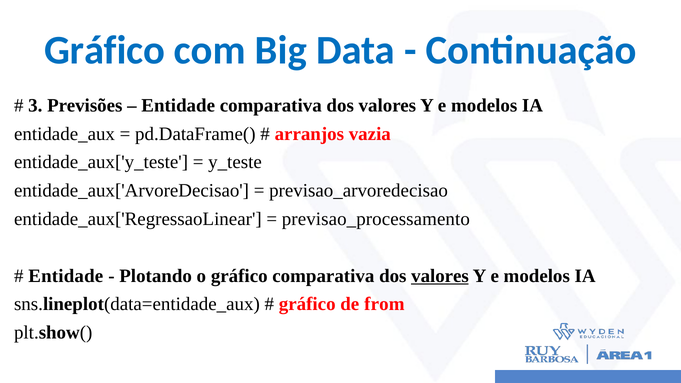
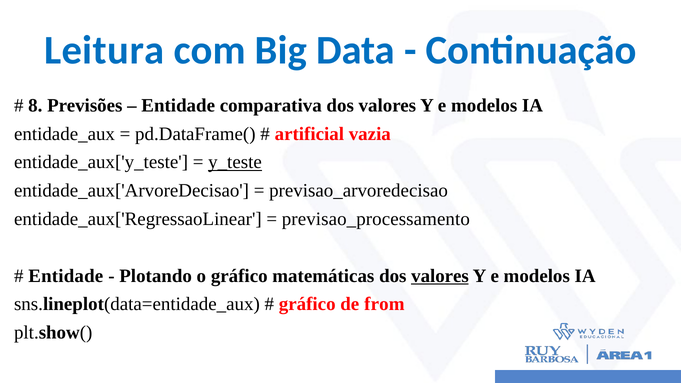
Gráfico: Gráfico -> Leitura (104, 50)
3: 3 -> 8 (35, 105)
arranjos: arranjos -> artificial (309, 134)
y_teste underline: none -> present (235, 162)
gráfico comparativa: comparativa -> matemáticas (323, 276)
